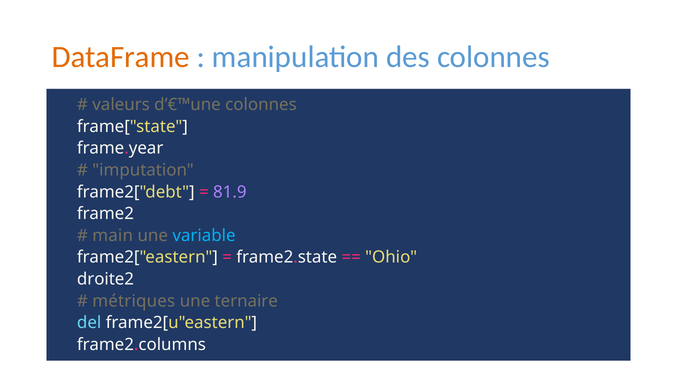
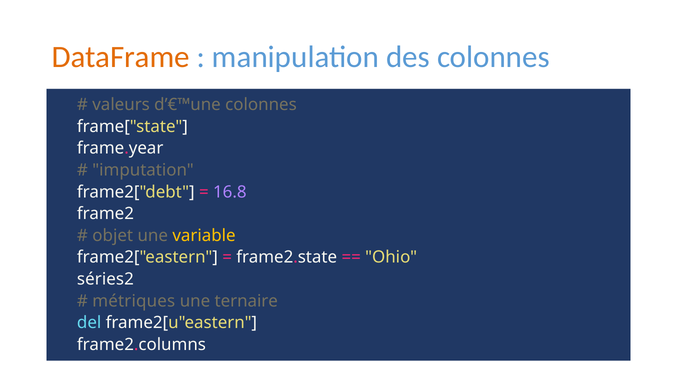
81.9: 81.9 -> 16.8 (230, 192)
main: main -> objet (113, 235)
variable colour: light blue -> yellow (204, 235)
droite2: droite2 -> séries2 (105, 279)
